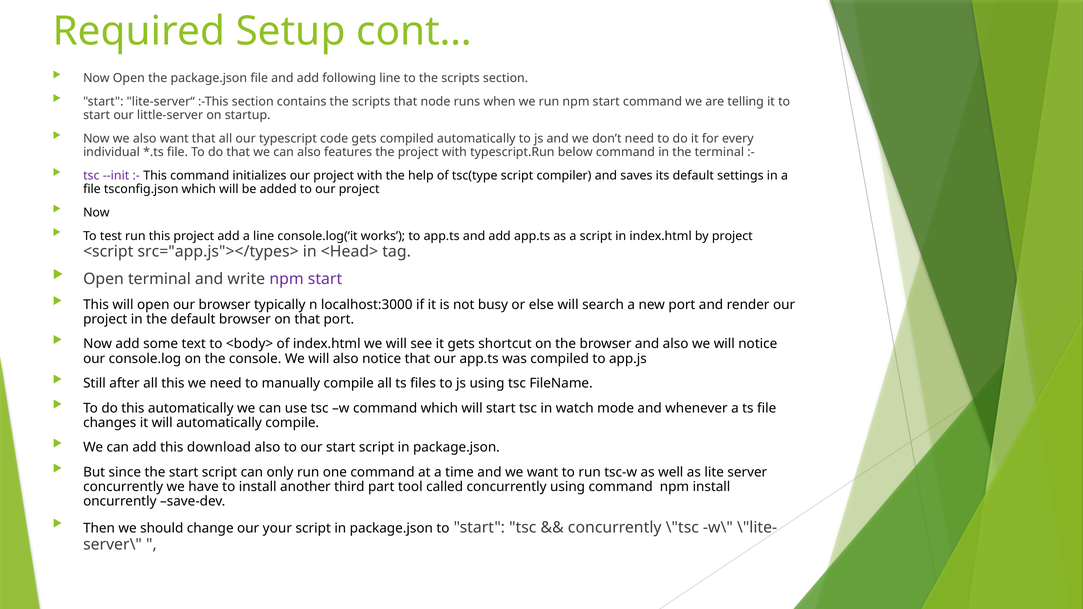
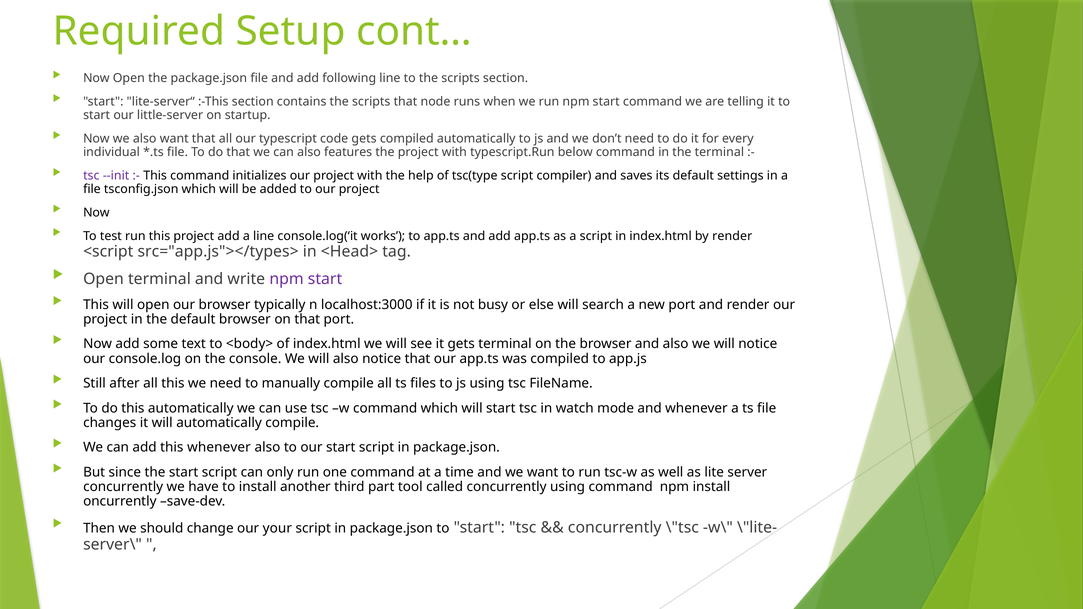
by project: project -> render (732, 236)
gets shortcut: shortcut -> terminal (505, 344)
this download: download -> whenever (219, 448)
